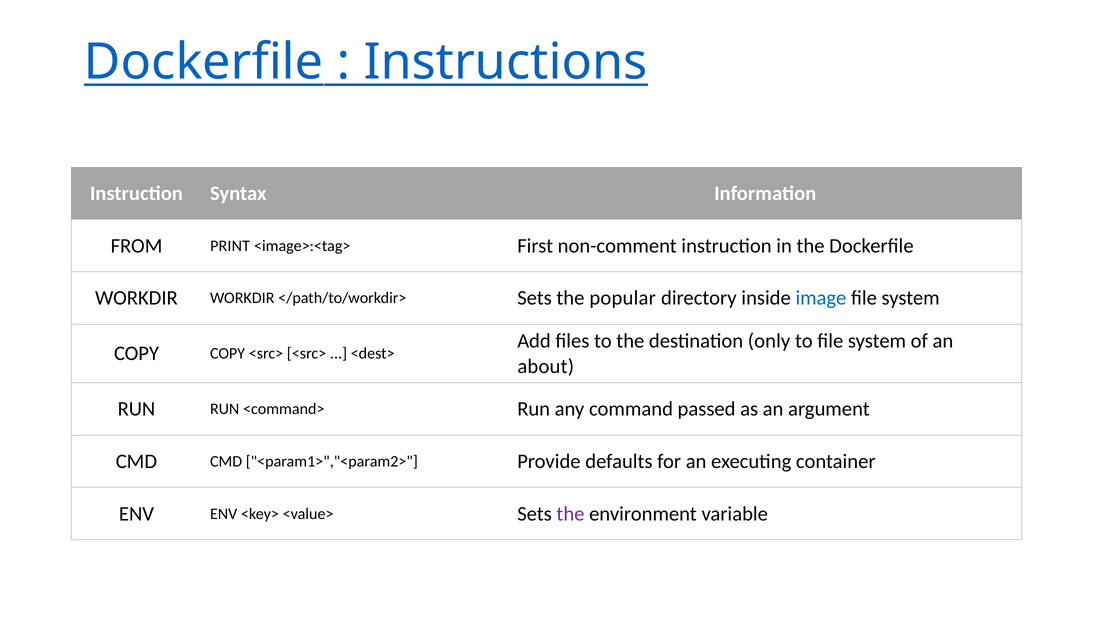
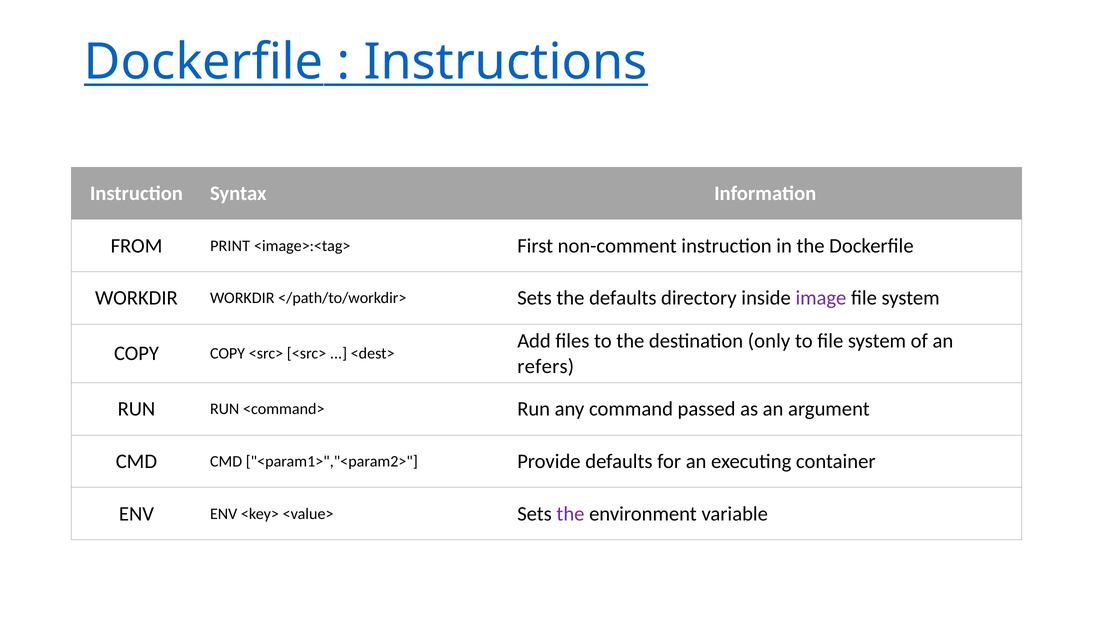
the popular: popular -> defaults (623, 298)
image colour: blue -> purple (821, 298)
about: about -> refers (546, 366)
